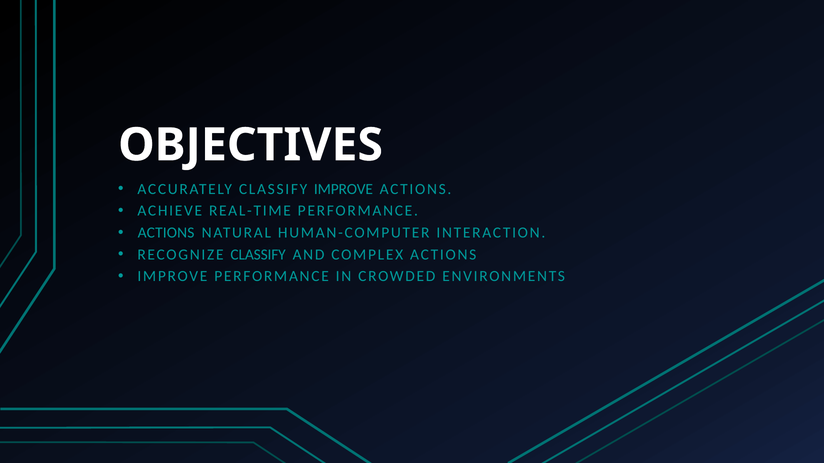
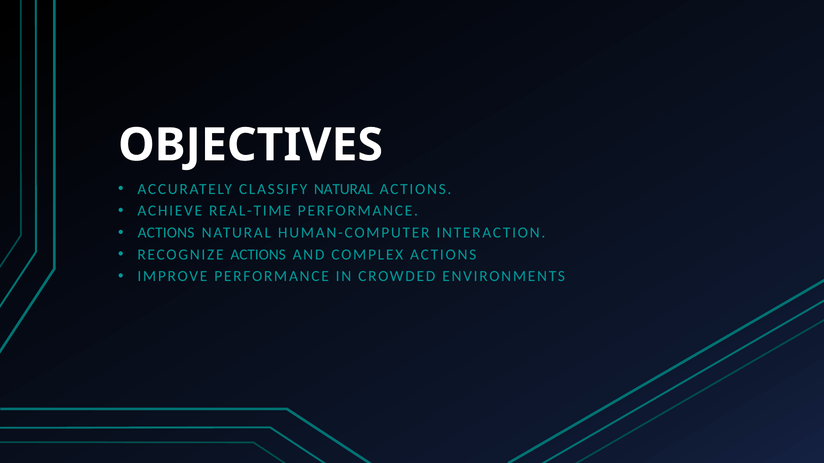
CLASSIFY IMPROVE: IMPROVE -> NATURAL (344, 189)
RECOGNIZE CLASSIFY: CLASSIFY -> ACTIONS (258, 255)
